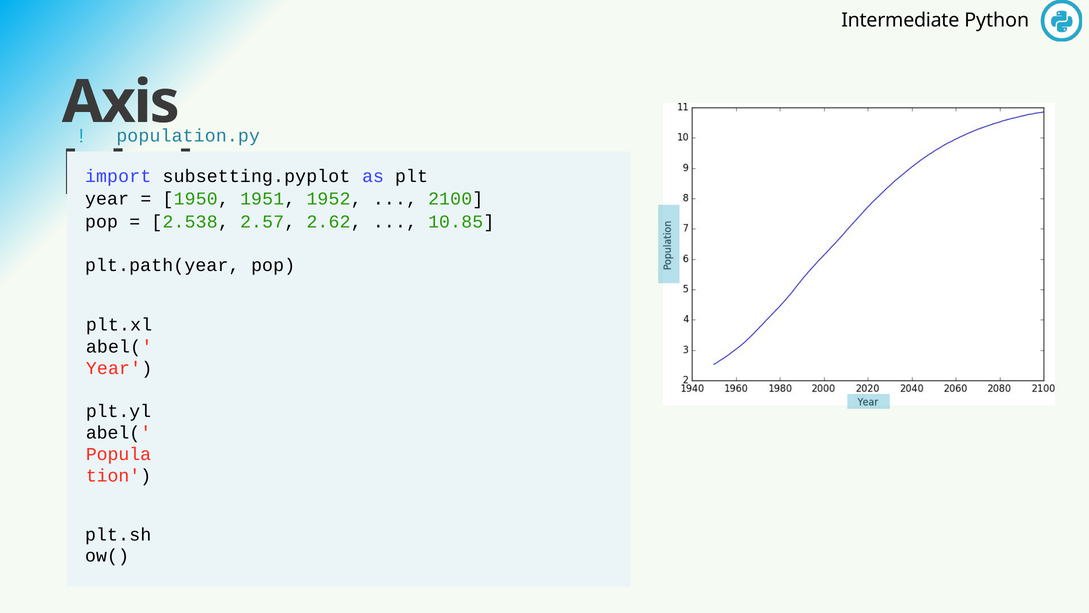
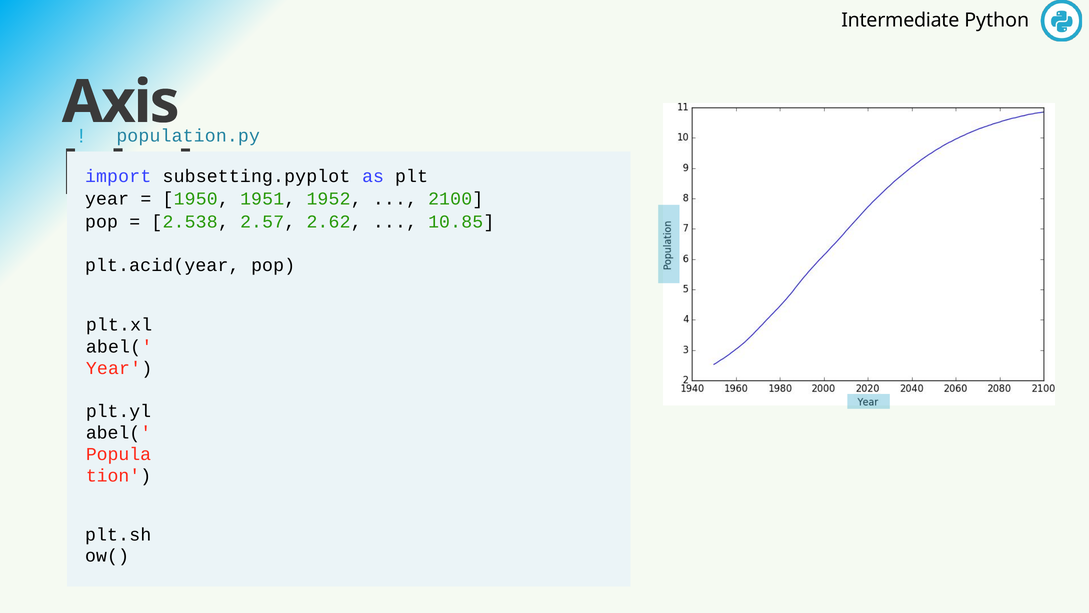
plt.path(year: plt.path(year -> plt.acid(year (162, 265)
